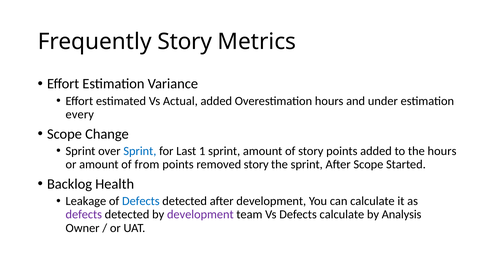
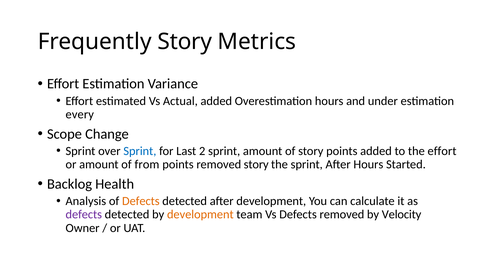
1: 1 -> 2 (202, 151)
the hours: hours -> effort (442, 151)
After Scope: Scope -> Hours (368, 164)
Leakage: Leakage -> Analysis (86, 201)
Defects colour: blue -> orange (141, 201)
development colour: purple -> orange (200, 214)
Defects calculate: calculate -> removed (342, 214)
Analysis: Analysis -> Velocity (402, 214)
